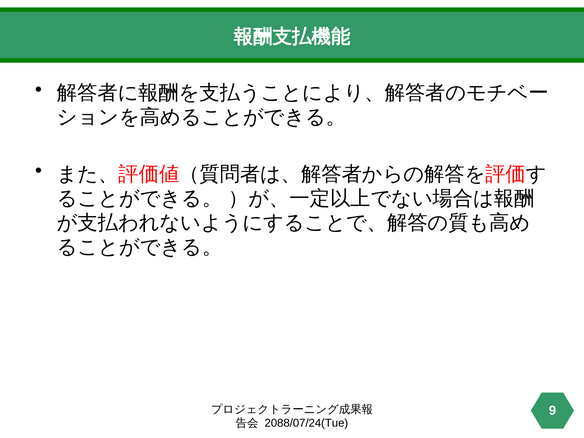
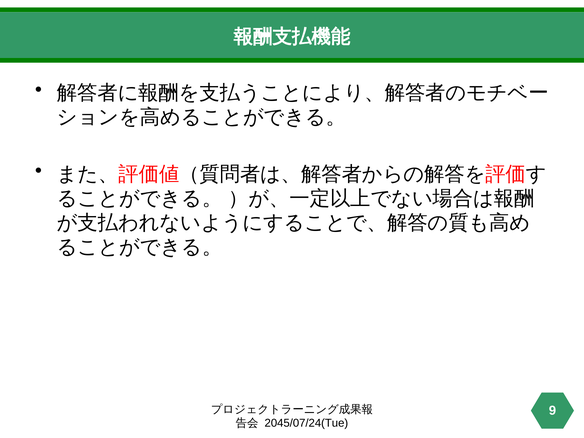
2088/07/24(Tue: 2088/07/24(Tue -> 2045/07/24(Tue (306, 423)
